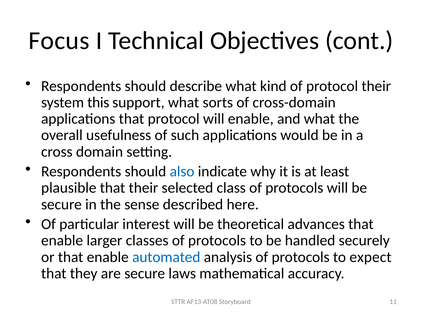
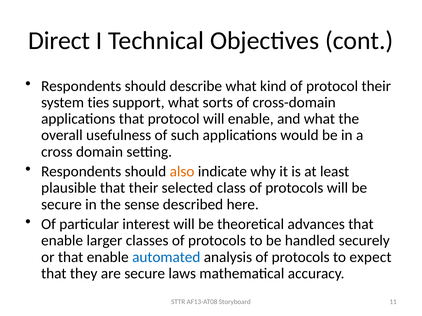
Focus: Focus -> Direct (59, 41)
this: this -> ties (98, 103)
also colour: blue -> orange (182, 172)
